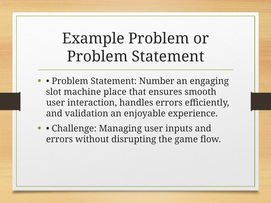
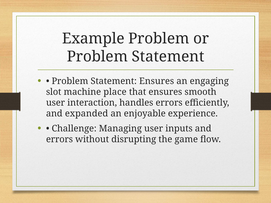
Statement Number: Number -> Ensures (157, 81)
validation: validation -> expanded (87, 114)
